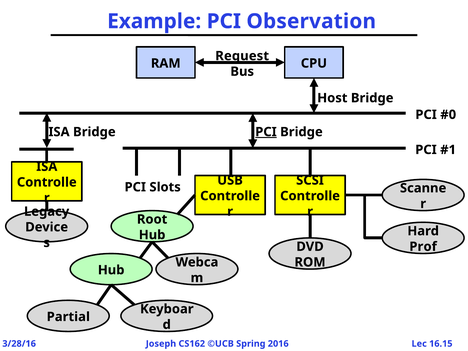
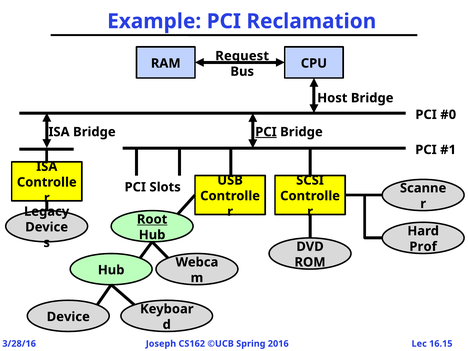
Observation: Observation -> Reclamation (311, 21)
Root underline: none -> present (152, 219)
Partial: Partial -> Device (68, 317)
